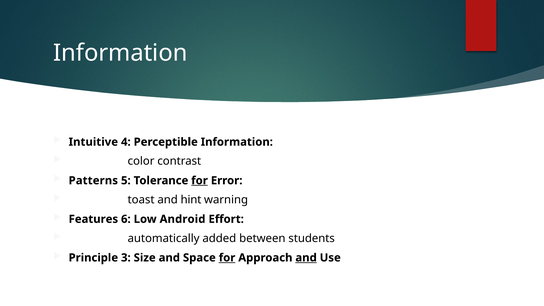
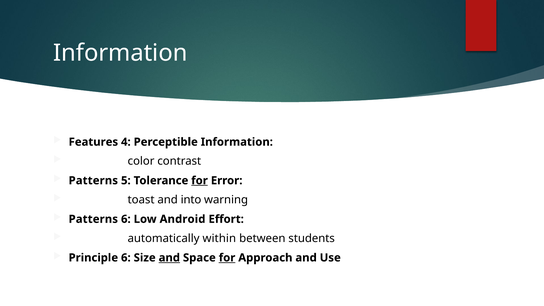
Intuitive: Intuitive -> Features (93, 142)
hint: hint -> into (191, 200)
Features: Features -> Patterns (93, 219)
added: added -> within (219, 238)
Principle 3: 3 -> 6 (126, 258)
and underline: none -> present (169, 258)
and underline: present -> none (306, 258)
